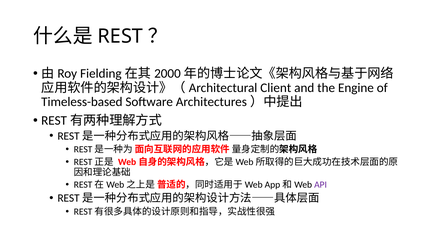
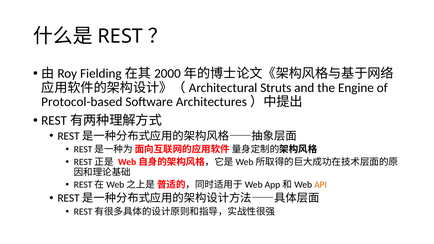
Client: Client -> Struts (276, 88)
Timeless-based: Timeless-based -> Protocol-based (82, 102)
API colour: purple -> orange (321, 185)
